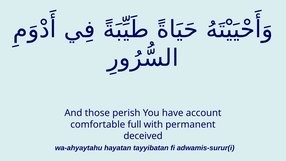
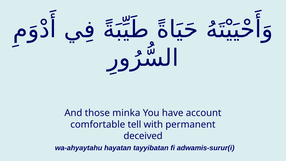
perish: perish -> minka (126, 113)
full: full -> tell (134, 124)
